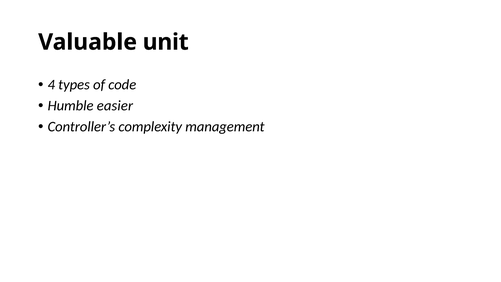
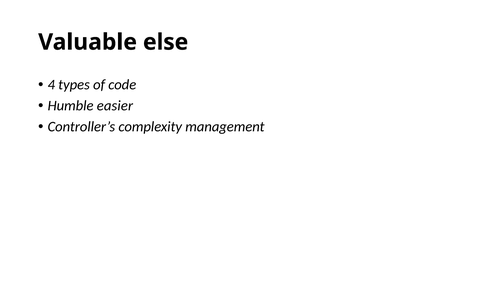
unit: unit -> else (166, 42)
